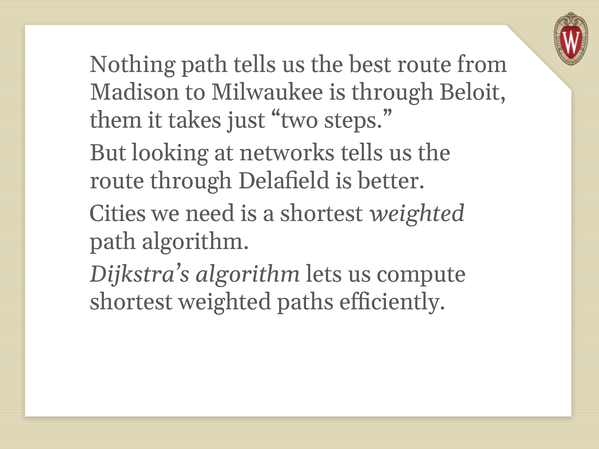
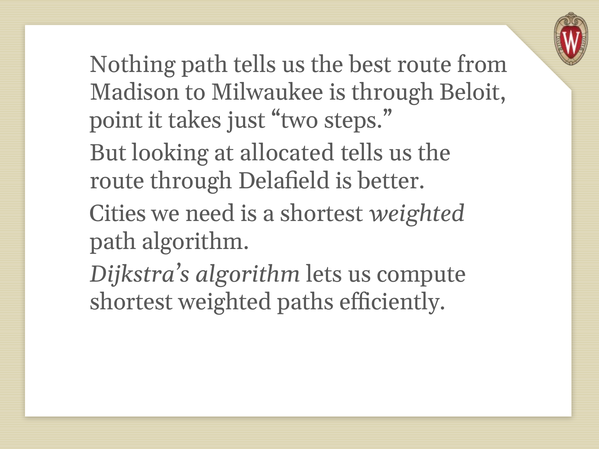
them: them -> point (116, 120)
networks: networks -> allocated (287, 153)
